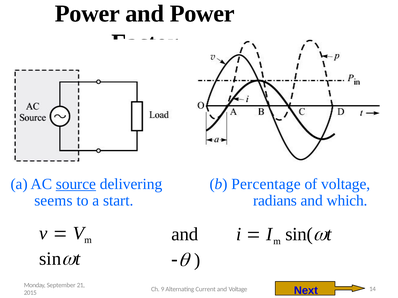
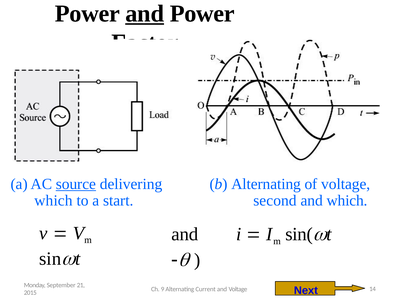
and underline: none -> present (145, 14)
b Percentage: Percentage -> Alternating (266, 184)
seems: seems -> which (53, 201)
radians: radians -> second (275, 201)
